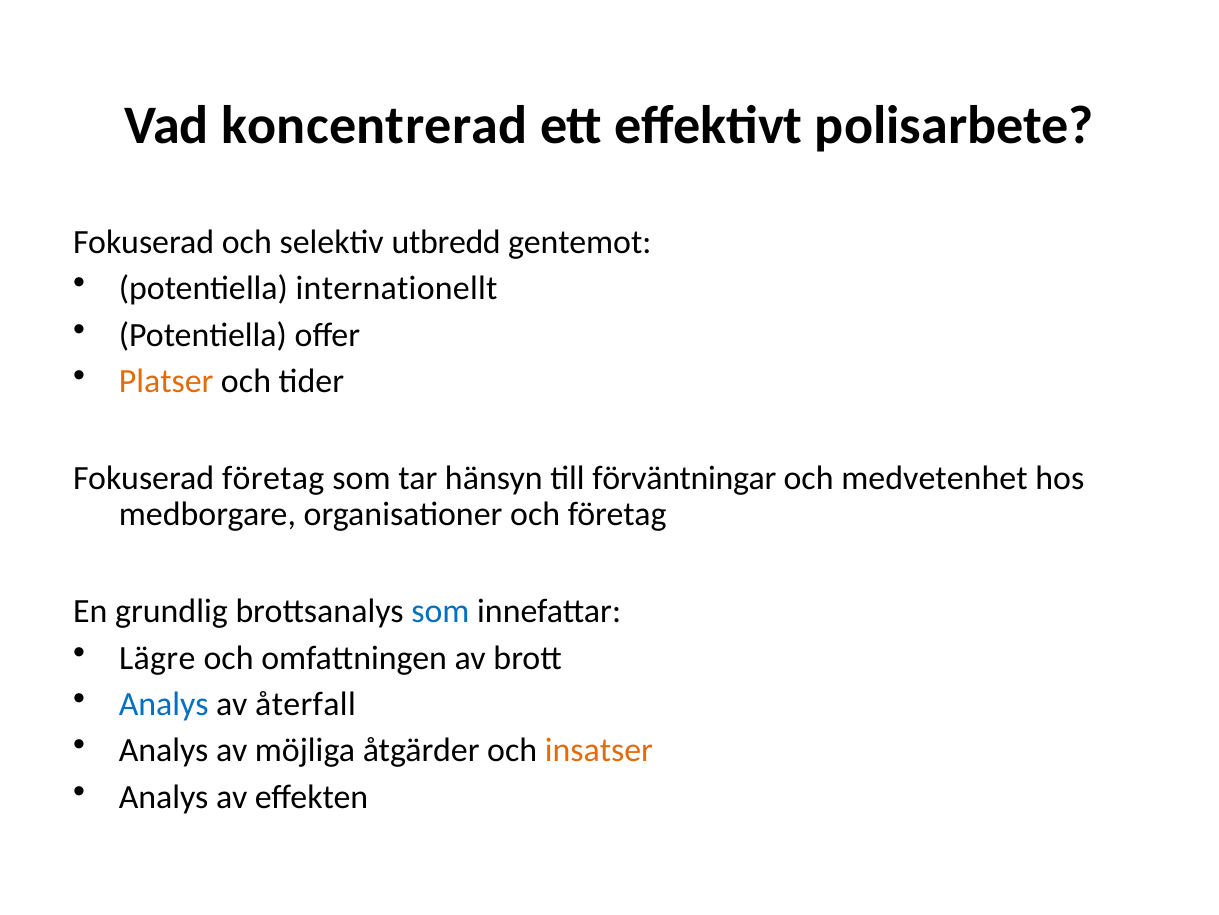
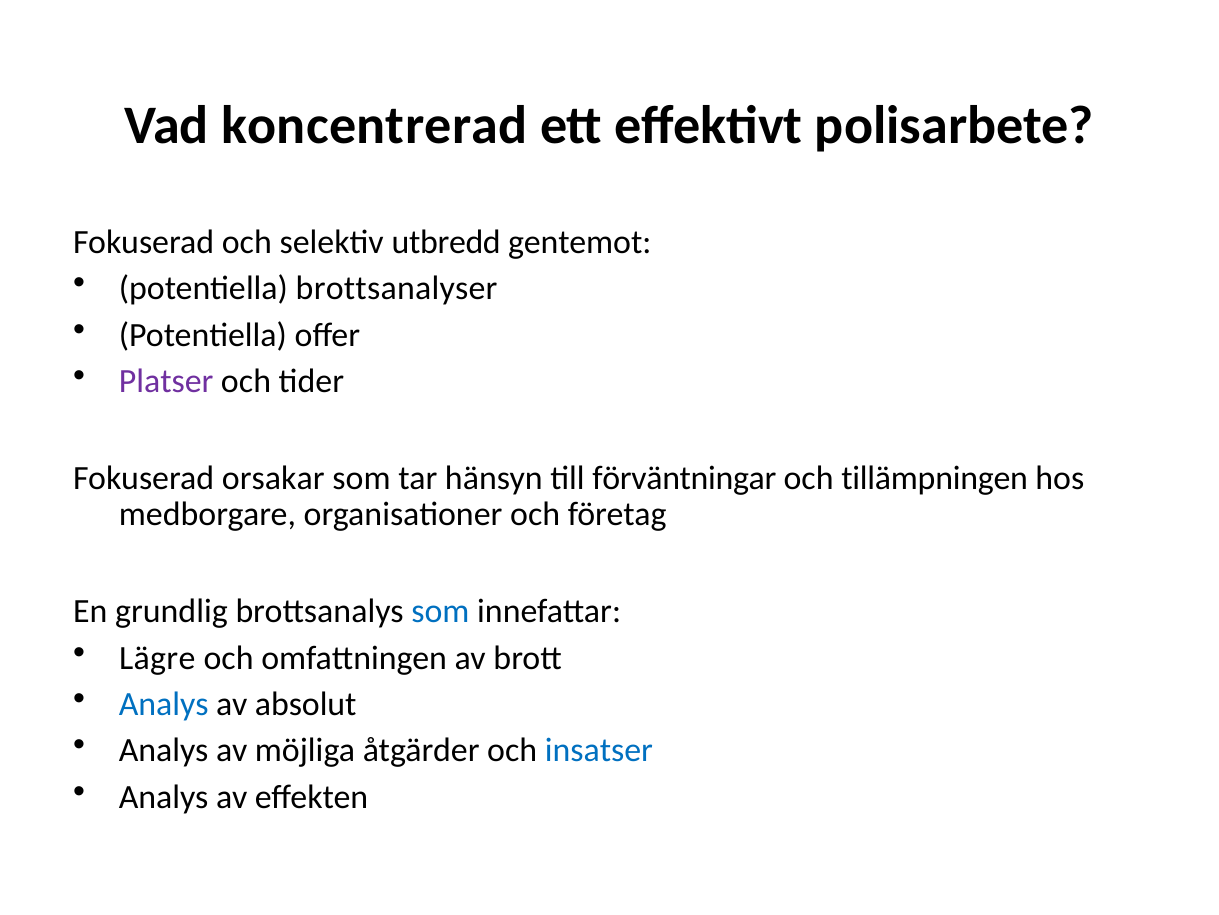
internationellt: internationellt -> brottsanalyser (397, 288)
Platser colour: orange -> purple (166, 381)
Fokuserad företag: företag -> orsakar (273, 478)
medvetenhet: medvetenhet -> tillämpningen (935, 478)
återfall: återfall -> absolut (306, 704)
insatser colour: orange -> blue (599, 750)
